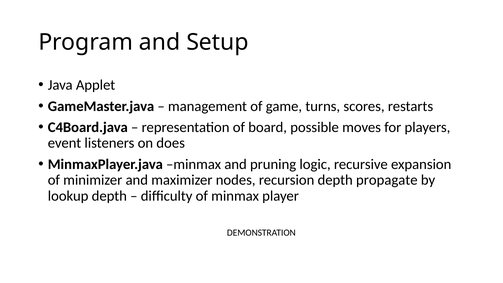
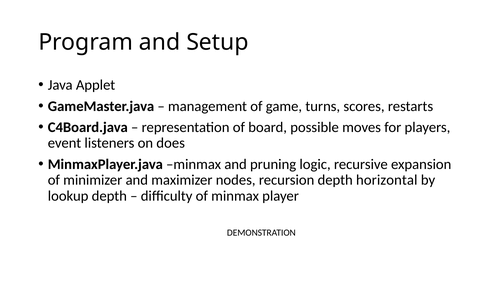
propagate: propagate -> horizontal (387, 180)
